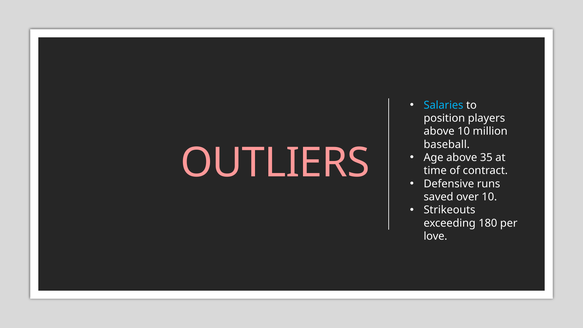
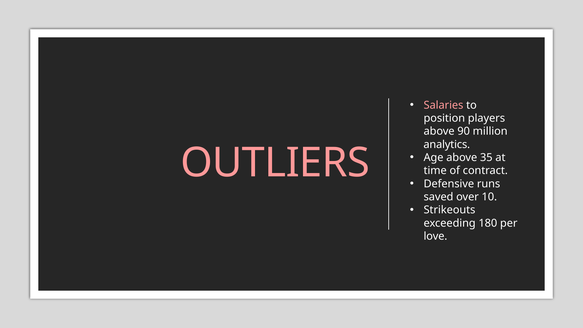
Salaries colour: light blue -> pink (443, 105)
above 10: 10 -> 90 (464, 131)
baseball: baseball -> analytics (447, 144)
